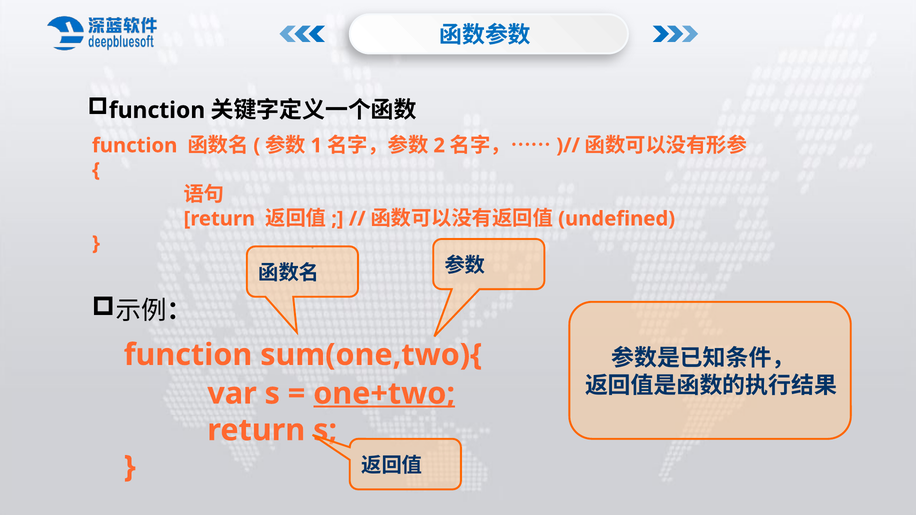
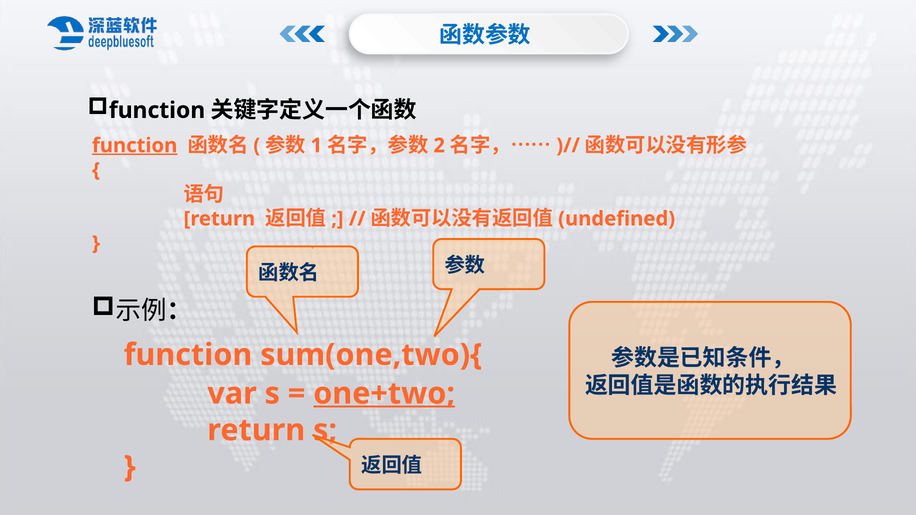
function underline: none -> present (135, 146)
